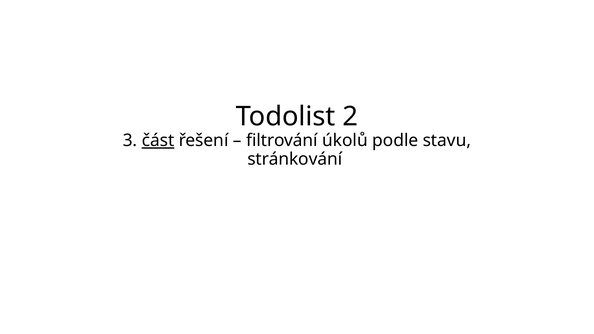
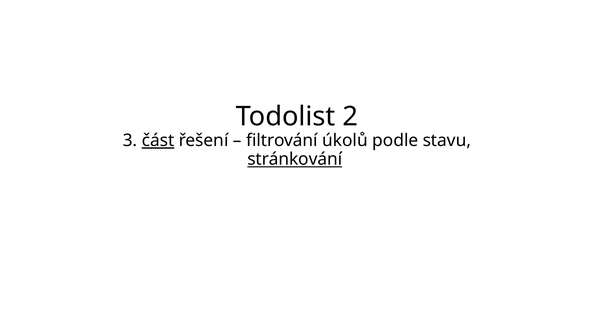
stránkování underline: none -> present (295, 159)
